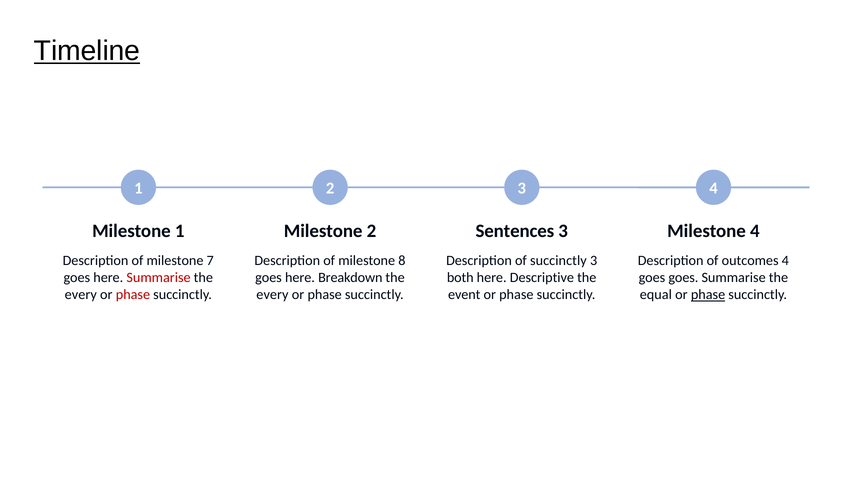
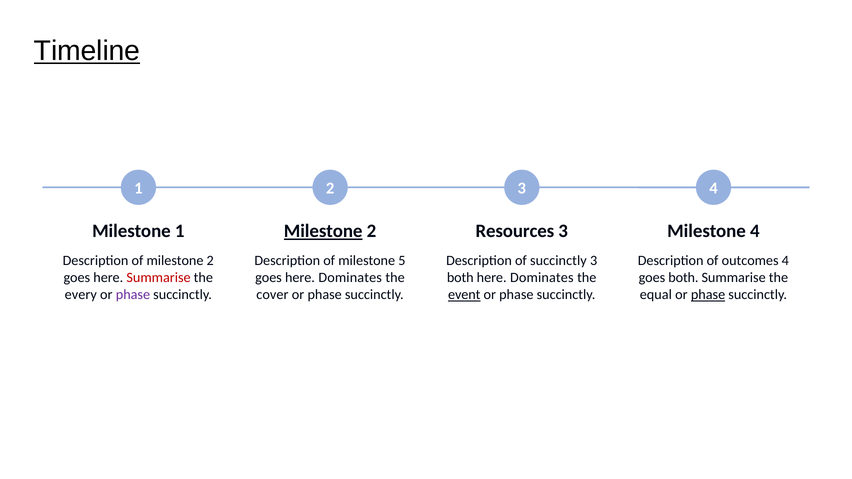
Milestone underline: none -> present (323, 231)
Sentences: Sentences -> Resources (515, 231)
of milestone 7: 7 -> 2 (210, 261)
8: 8 -> 5 (402, 261)
goes here Breakdown: Breakdown -> Dominates (350, 278)
Descriptive: Descriptive -> Dominates (542, 278)
goes goes: goes -> both (683, 278)
phase colour: red -> purple (133, 295)
every: every -> cover (272, 295)
event underline: none -> present (464, 295)
